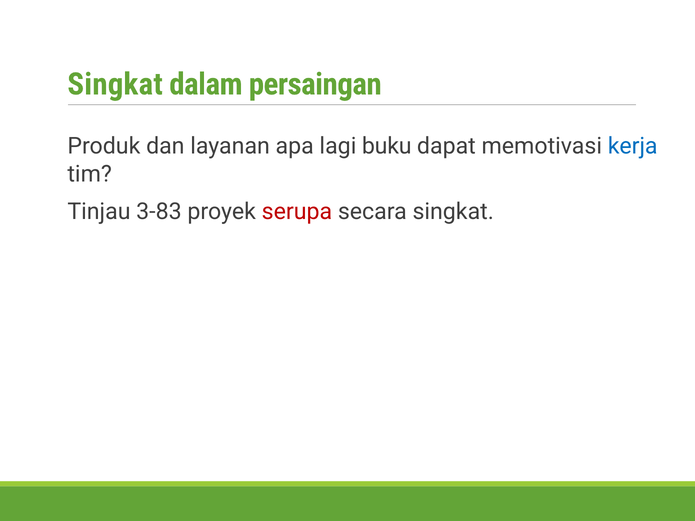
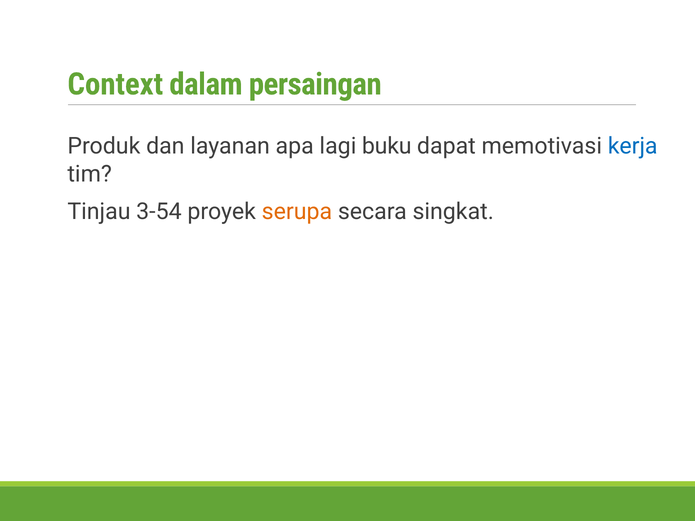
Singkat: Singkat -> Context (115, 84)
3-83: 3-83 -> 3-54 (159, 212)
serupa colour: red -> orange (297, 212)
